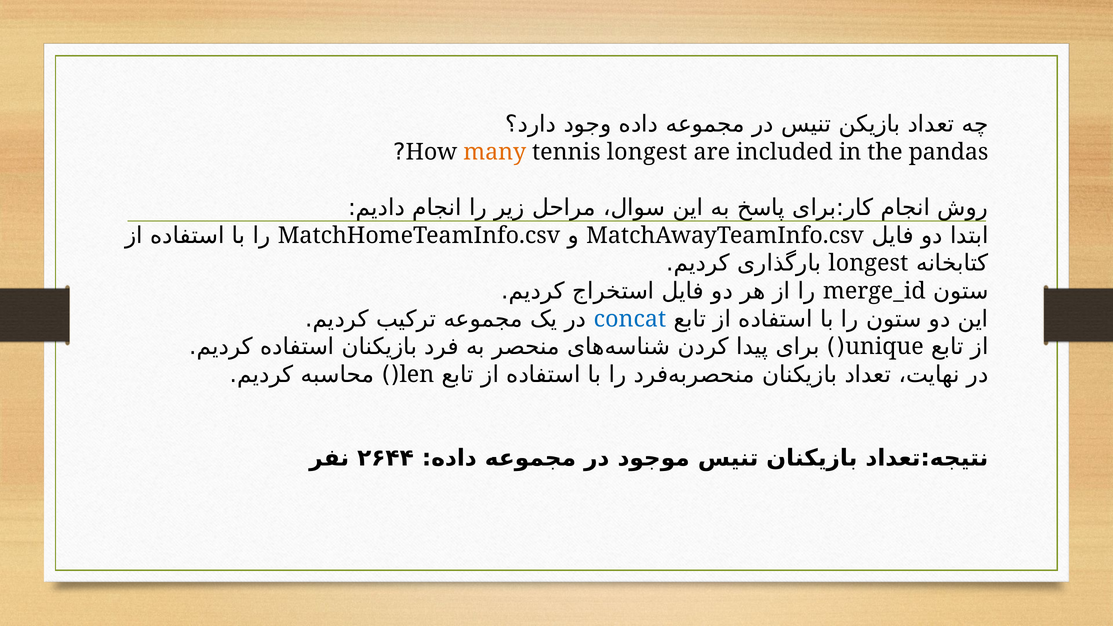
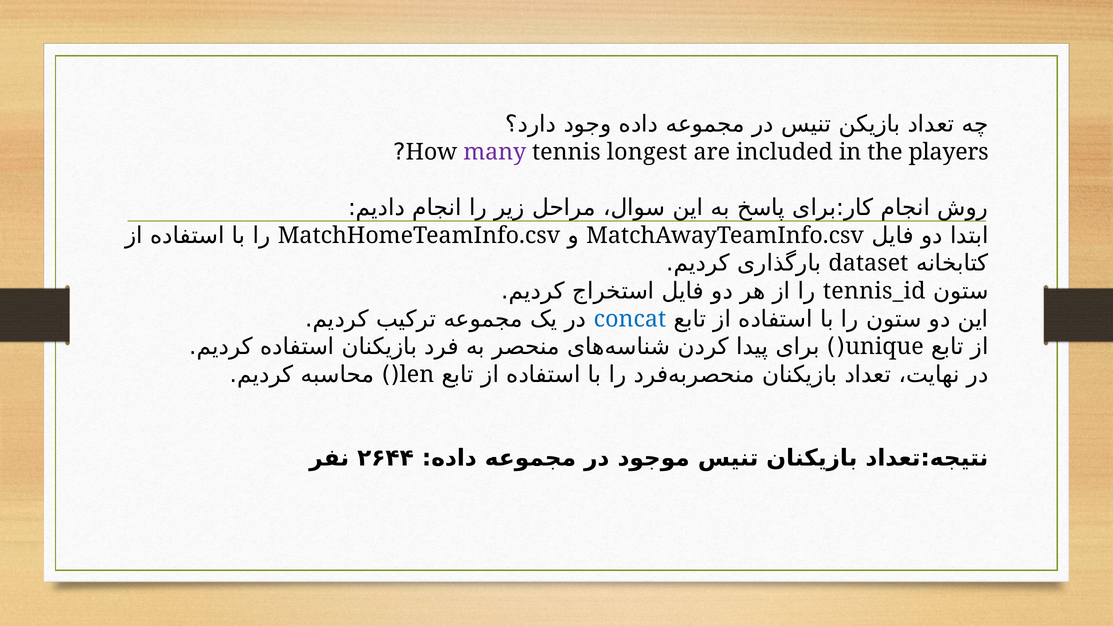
many colour: orange -> purple (495, 152)
pandas: pandas -> players (949, 152)
longest: longest -> dataset (868, 263)
merge_id: merge_id -> tennis_id (874, 291)
